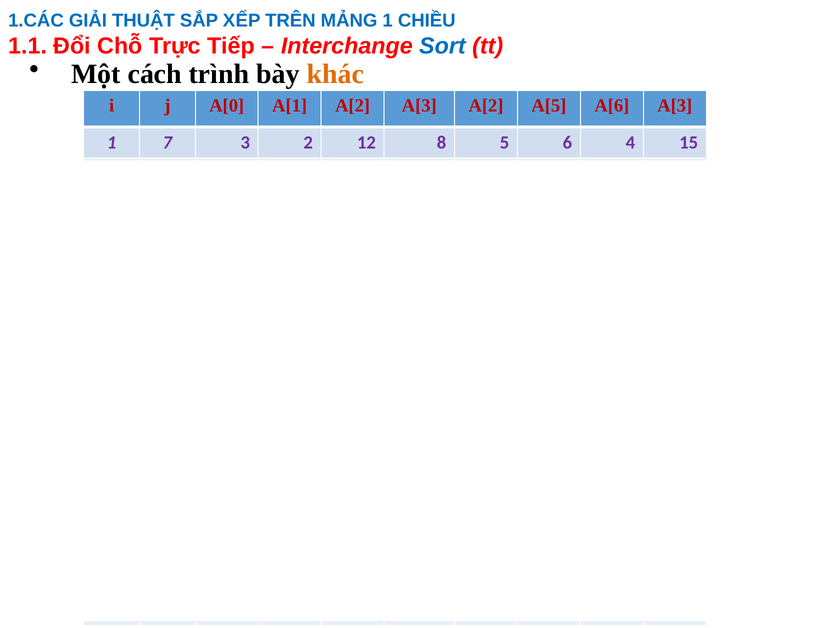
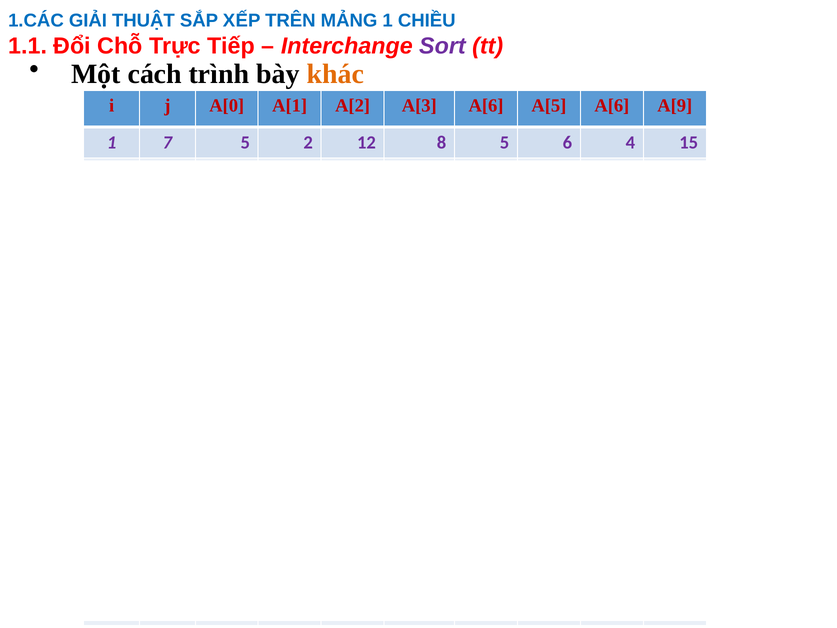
Sort colour: blue -> purple (442, 46)
A[3 A[2: A[2 -> A[6 (486, 105)
A[6 A[3: A[3 -> A[9 (675, 105)
7 3: 3 -> 5 (245, 143)
